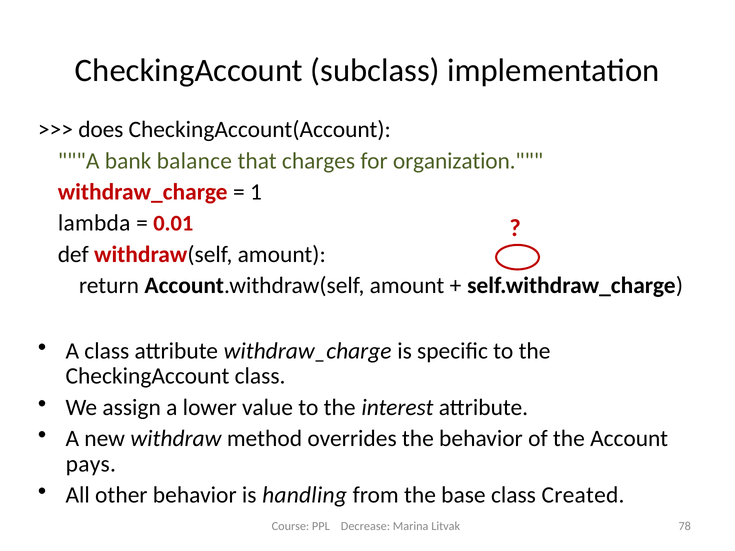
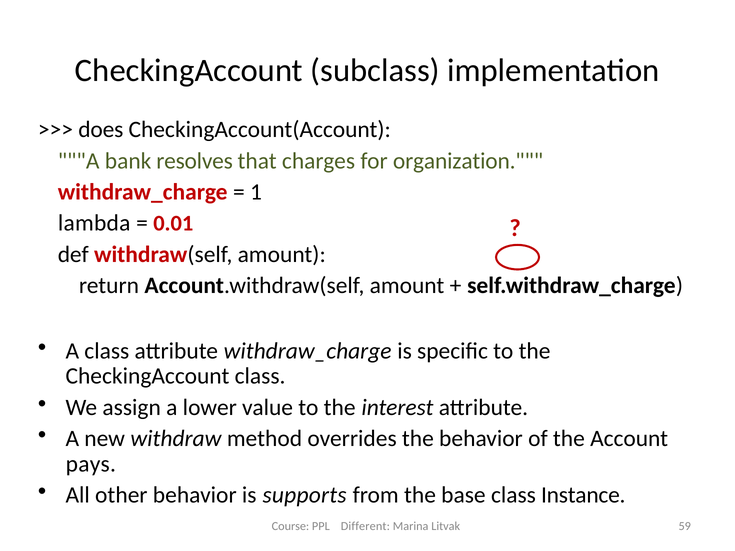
balance: balance -> resolves (195, 161)
handling: handling -> supports (305, 495)
Created: Created -> Instance (583, 495)
Decrease: Decrease -> Different (365, 526)
78: 78 -> 59 (685, 526)
